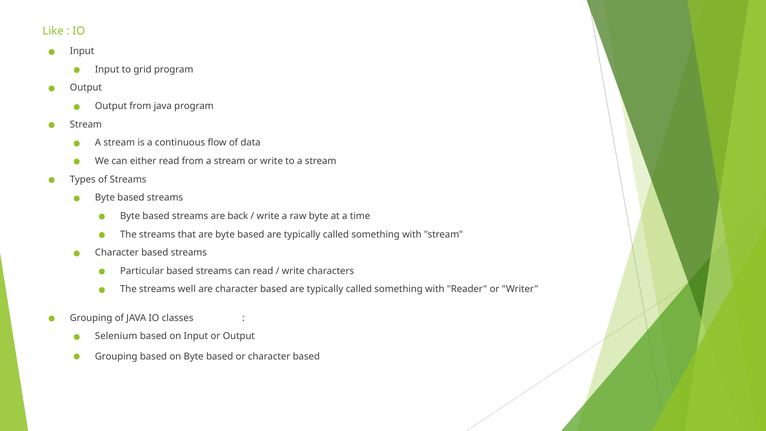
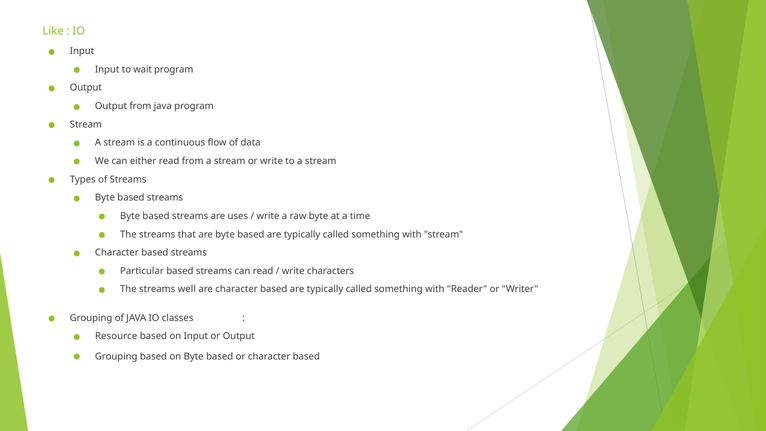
grid: grid -> wait (143, 69)
back: back -> uses (238, 216)
Selenium: Selenium -> Resource (116, 336)
